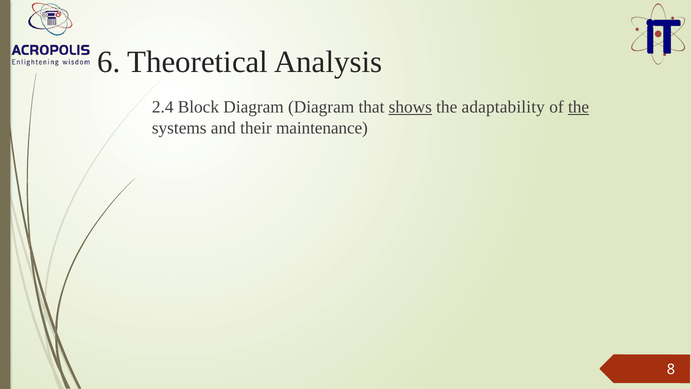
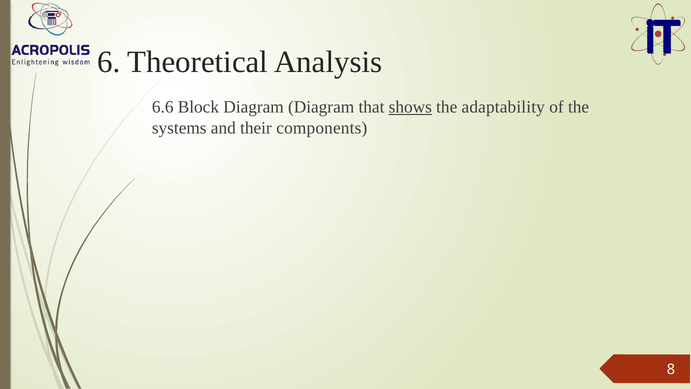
2.4: 2.4 -> 6.6 (163, 107)
the underline: present -> none (579, 107)
maintenance: maintenance -> components (322, 128)
